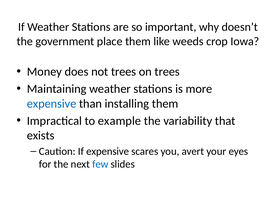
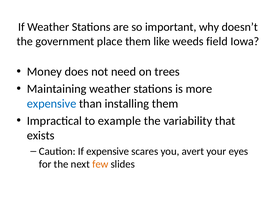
crop: crop -> field (217, 41)
not trees: trees -> need (124, 72)
few colour: blue -> orange (100, 164)
